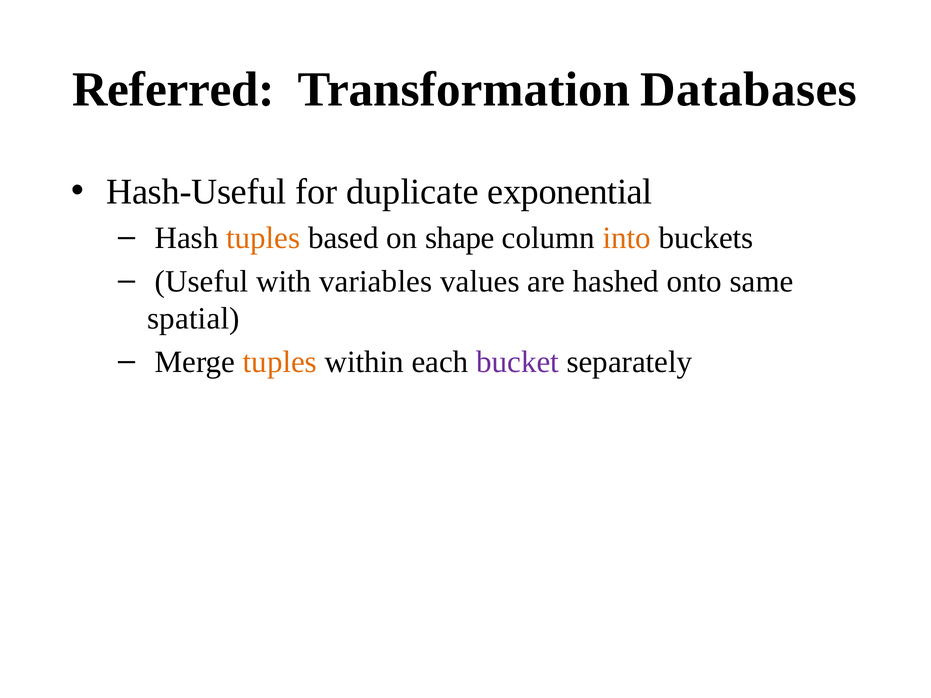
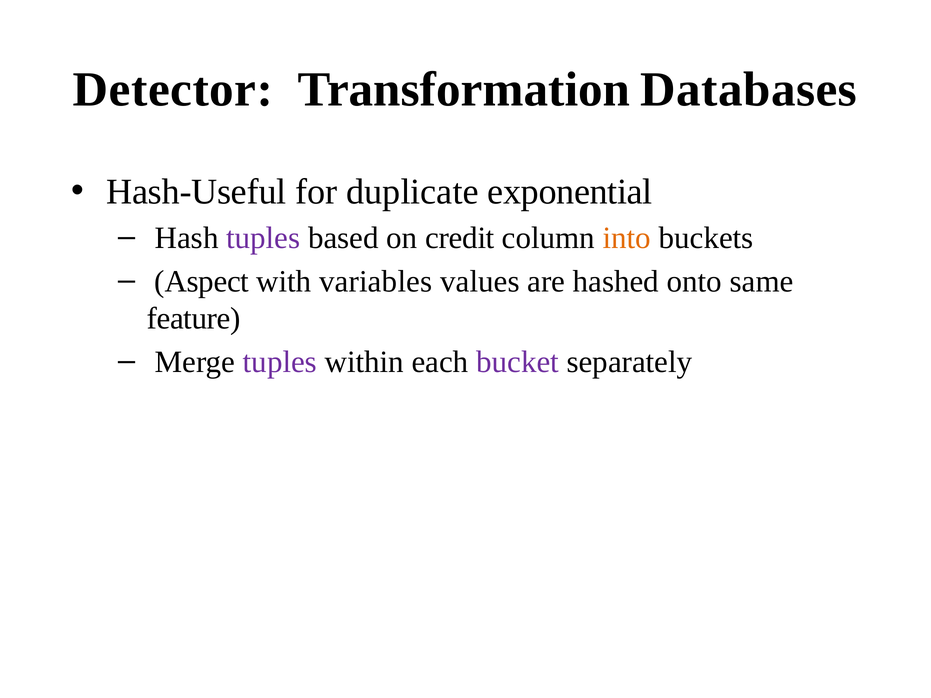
Referred: Referred -> Detector (173, 90)
tuples colour: orange -> purple (263, 238)
shape: shape -> credit (460, 238)
Useful: Useful -> Aspect (202, 281)
spatial: spatial -> feature (194, 319)
tuples colour: orange -> purple (280, 362)
